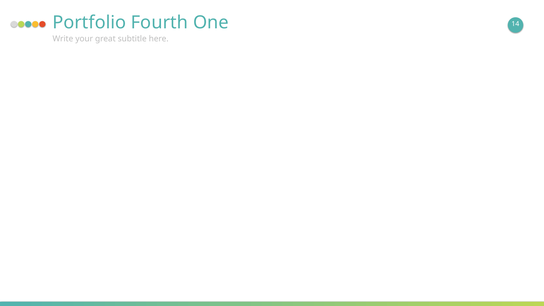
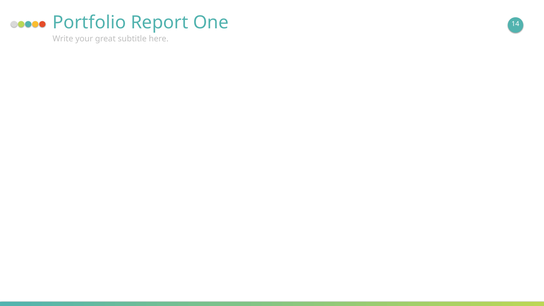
Fourth: Fourth -> Report (160, 22)
